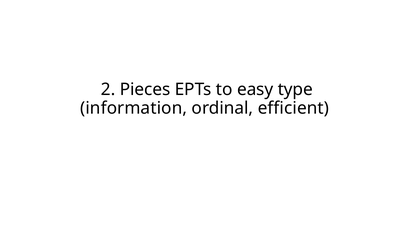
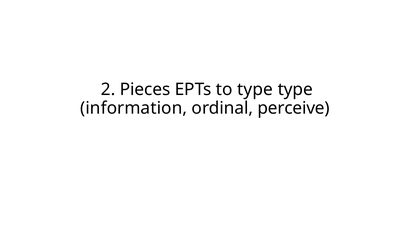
to easy: easy -> type (255, 90)
efficient: efficient -> perceive (294, 108)
